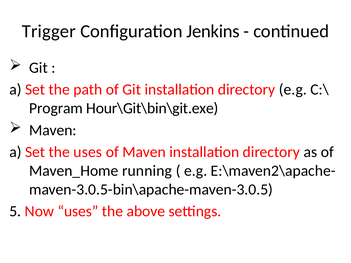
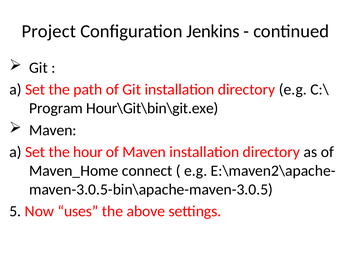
Trigger: Trigger -> Project (49, 31)
the uses: uses -> hour (88, 152)
running: running -> connect (147, 171)
